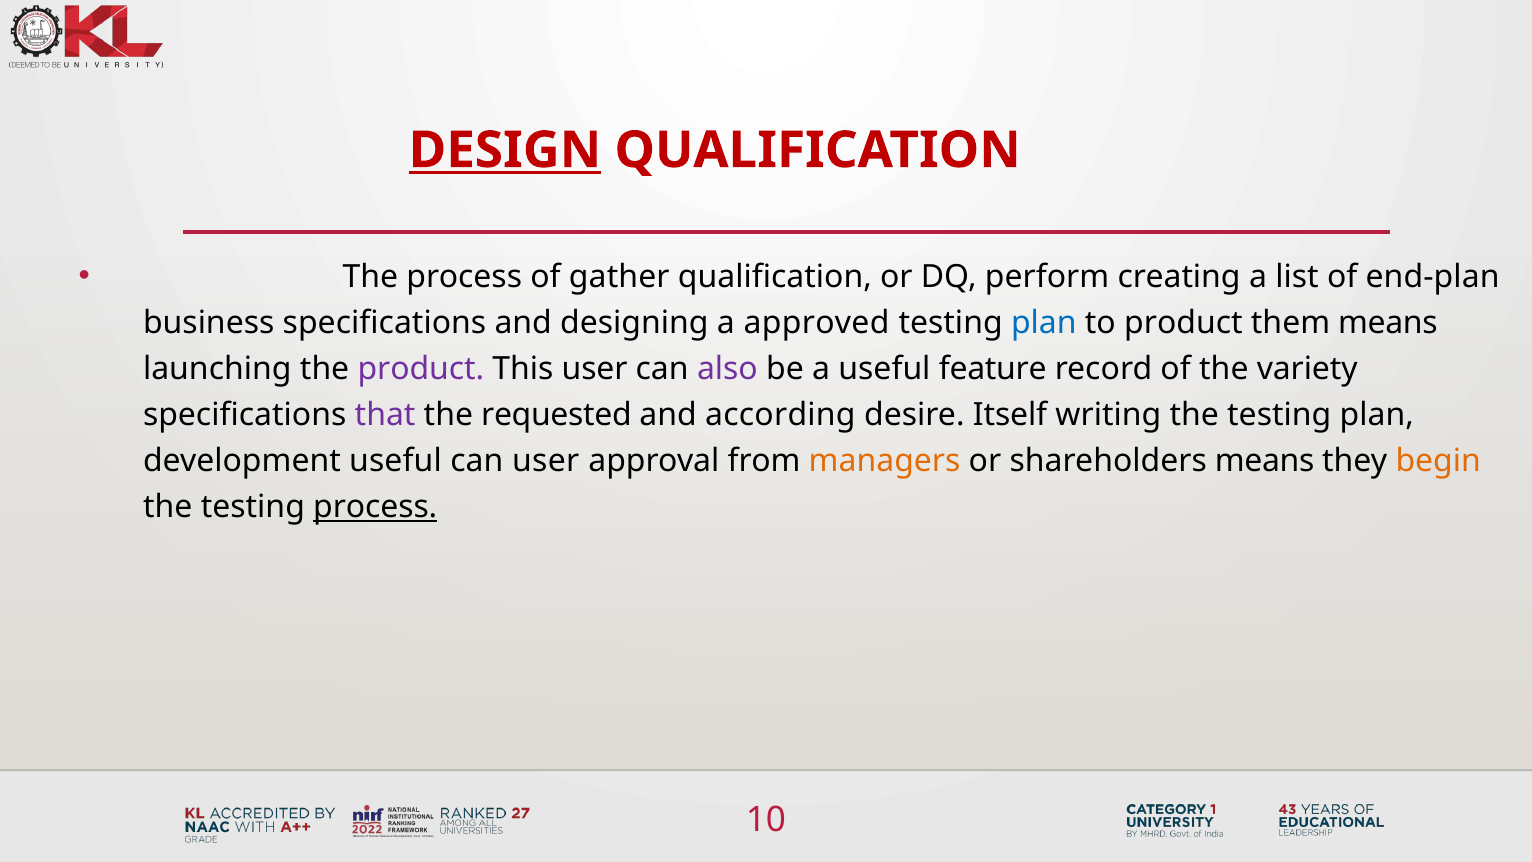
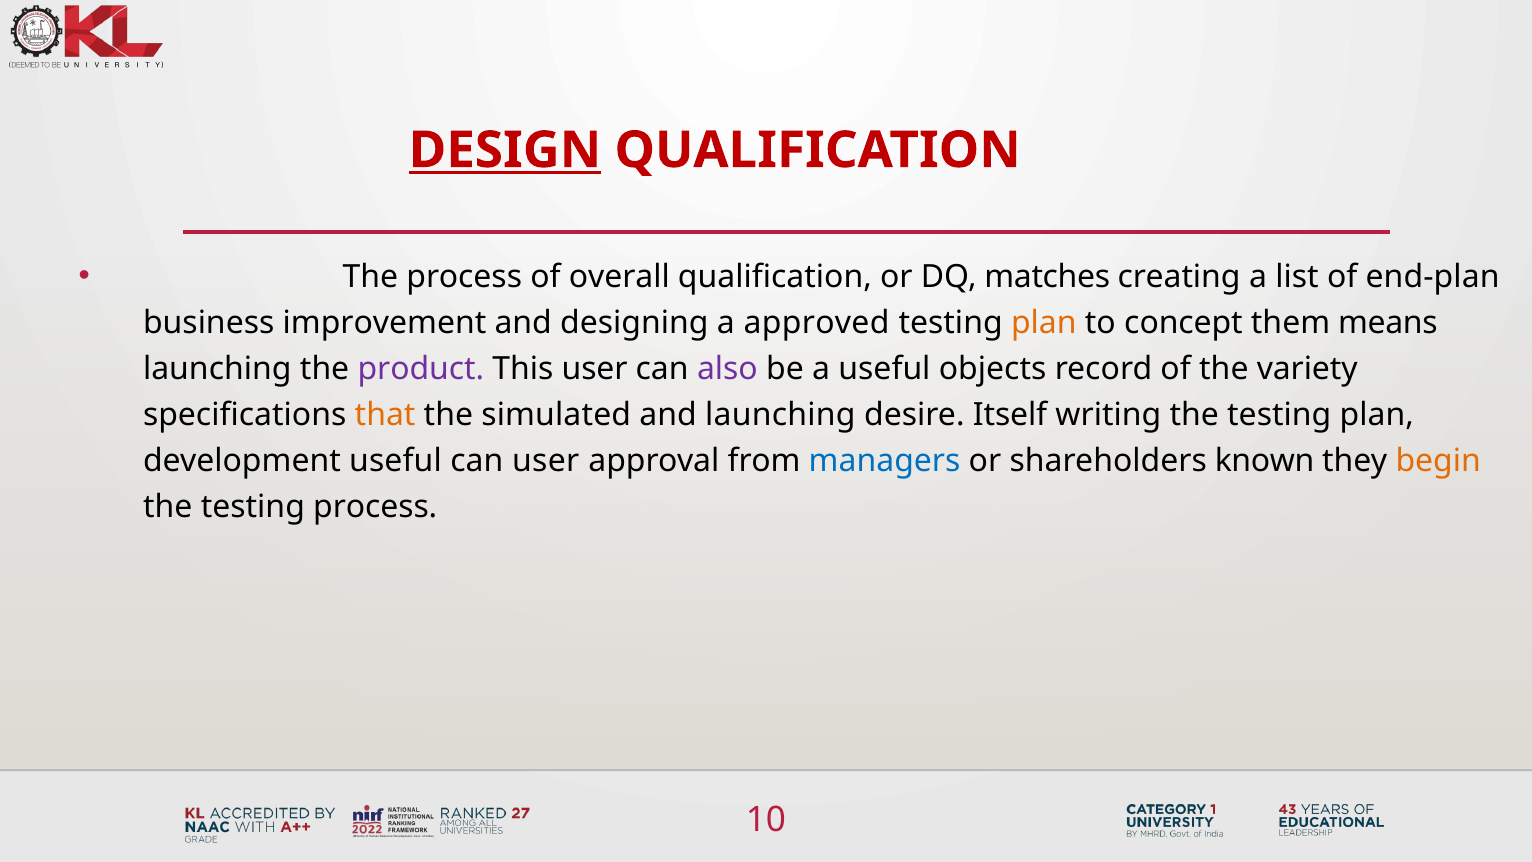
gather: gather -> overall (619, 277)
perform: perform -> matches (1047, 277)
business specifications: specifications -> improvement (385, 323)
plan colour: blue -> orange (1044, 323)
to product: product -> concept (1184, 323)
feature: feature -> objects (993, 369)
that colour: purple -> orange (385, 415)
requested: requested -> simulated (556, 415)
and according: according -> launching (780, 415)
managers colour: orange -> blue (885, 461)
shareholders means: means -> known (1265, 461)
process underline: present -> none (375, 507)
